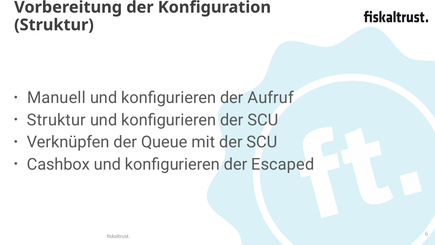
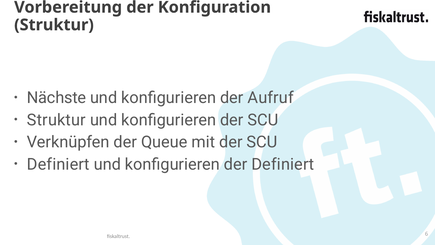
Manuell: Manuell -> Nächste (57, 98)
Cashbox: Cashbox -> Definiert (58, 164)
der Escaped: Escaped -> Definiert (283, 164)
